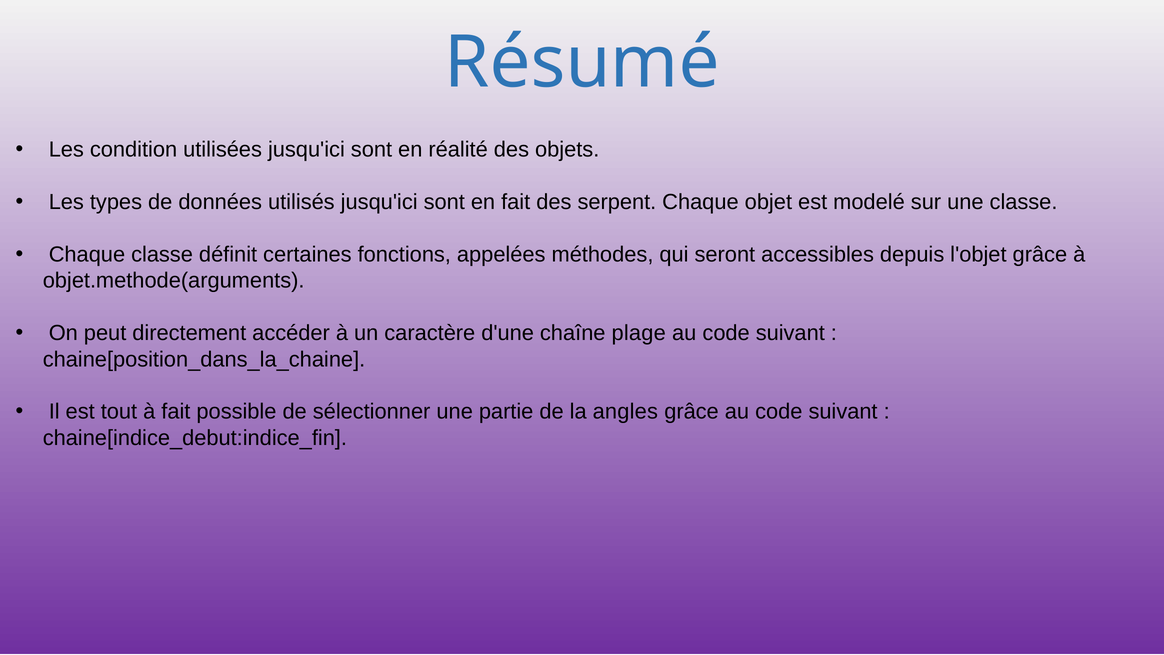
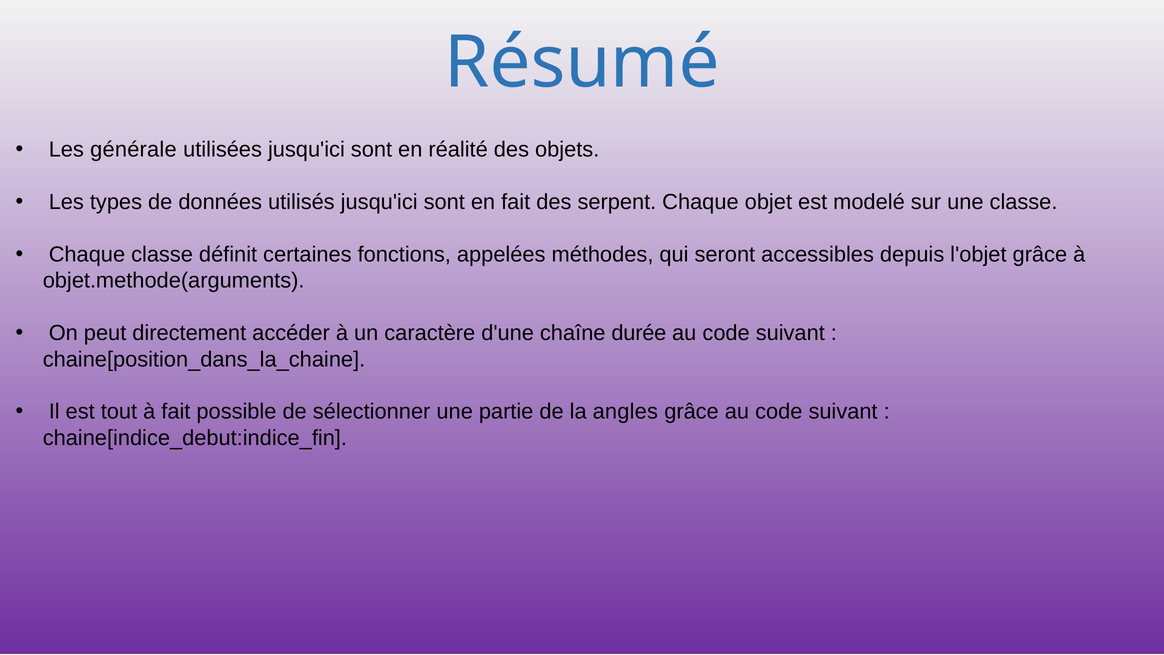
condition: condition -> générale (133, 150)
plage: plage -> durée (639, 333)
